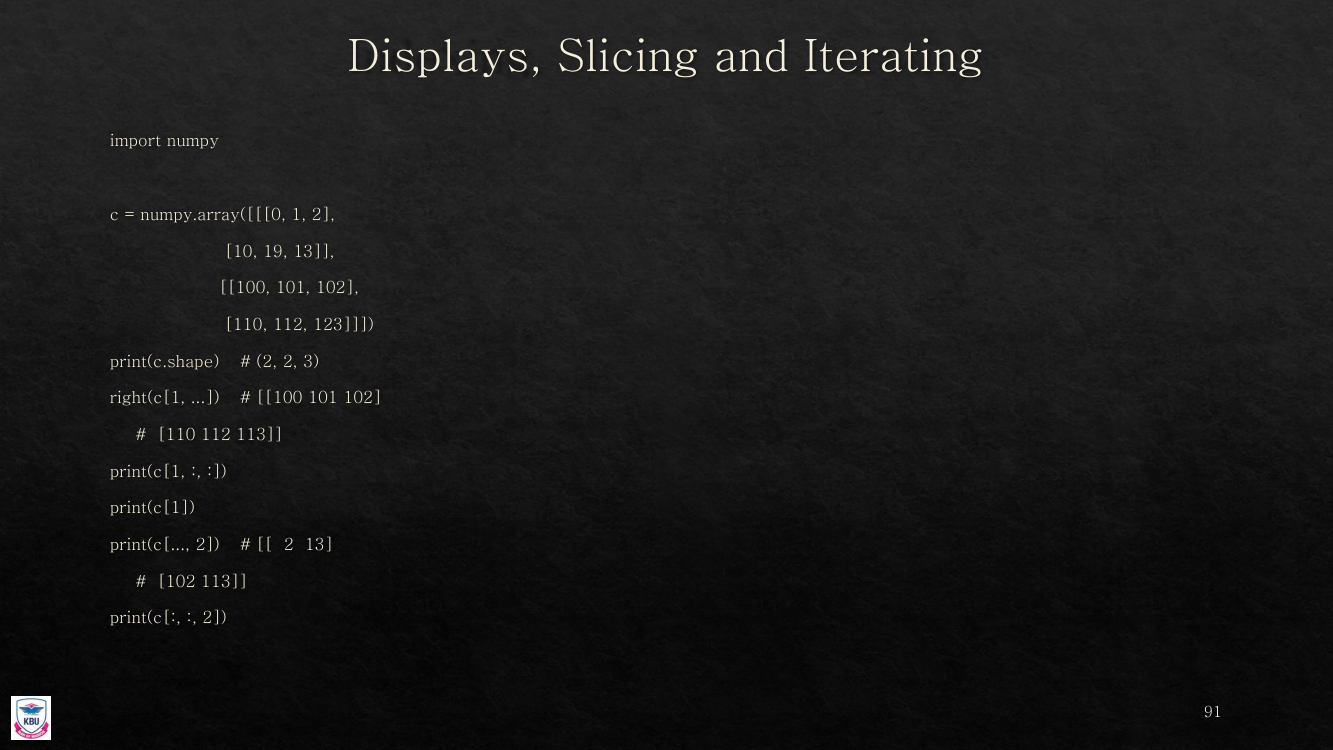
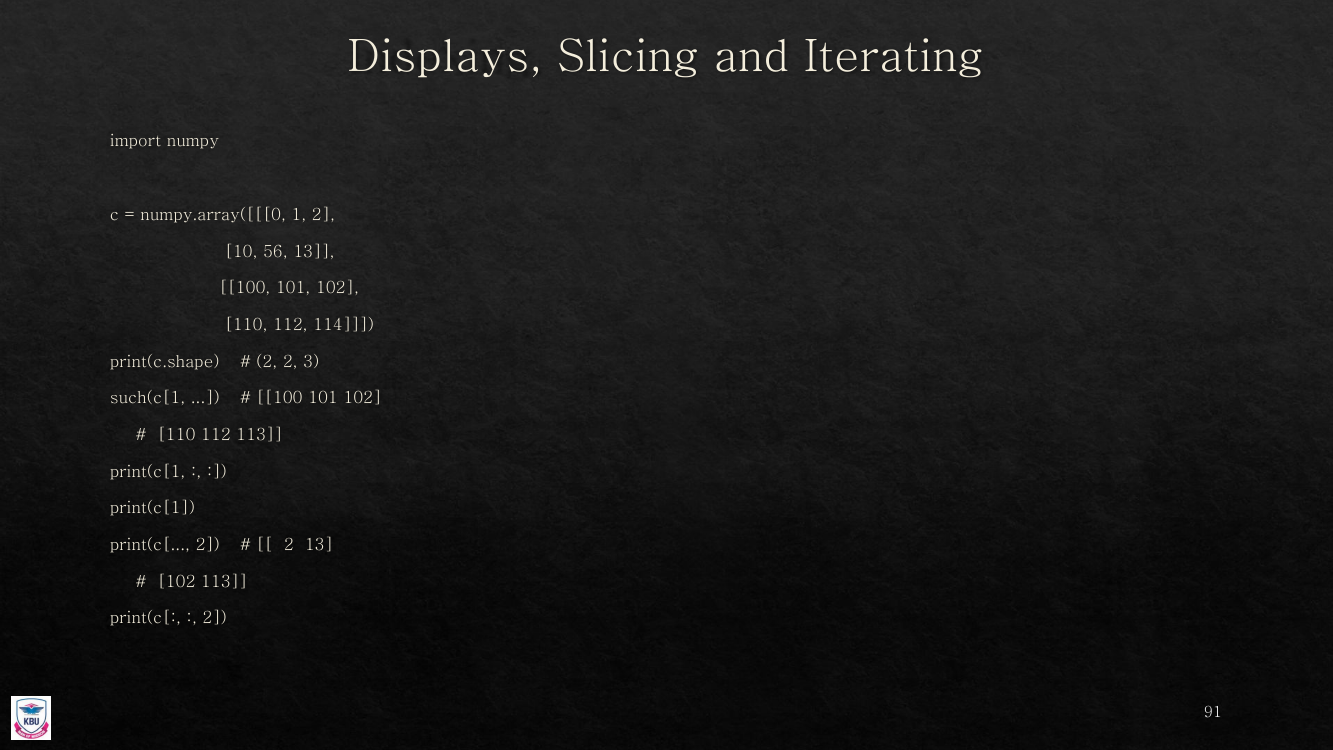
19: 19 -> 56 (275, 251)
123: 123 -> 114 (344, 325)
right(c[1: right(c[1 -> such(c[1 (148, 398)
